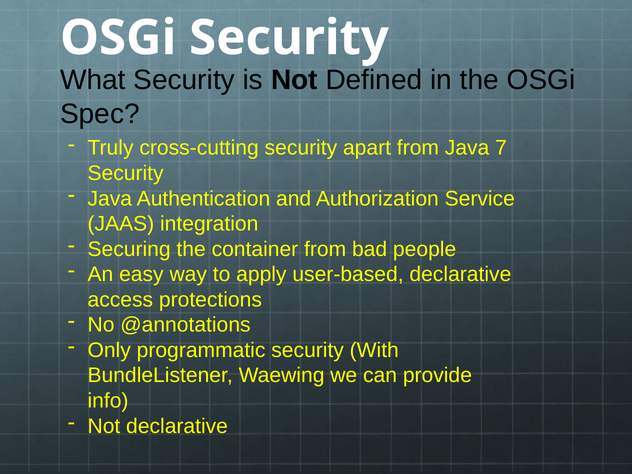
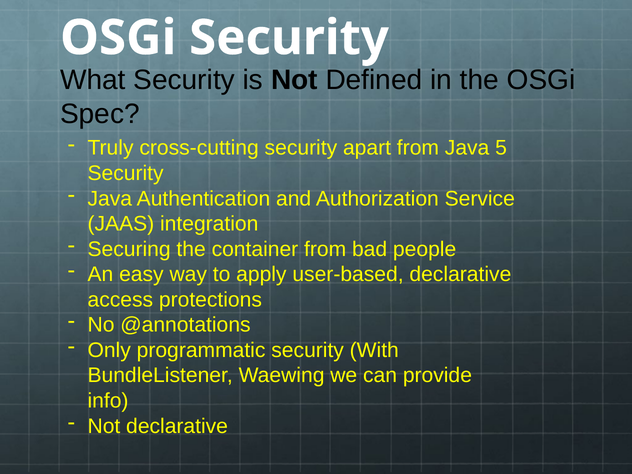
7: 7 -> 5 (501, 148)
